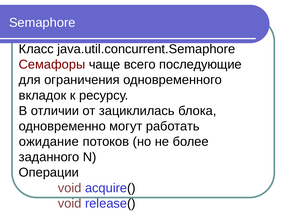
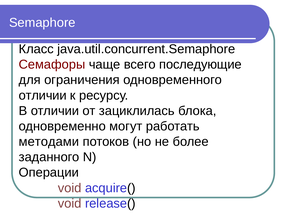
вкладок: вкладок -> отличии (43, 95)
ожидание: ожидание -> методами (49, 142)
